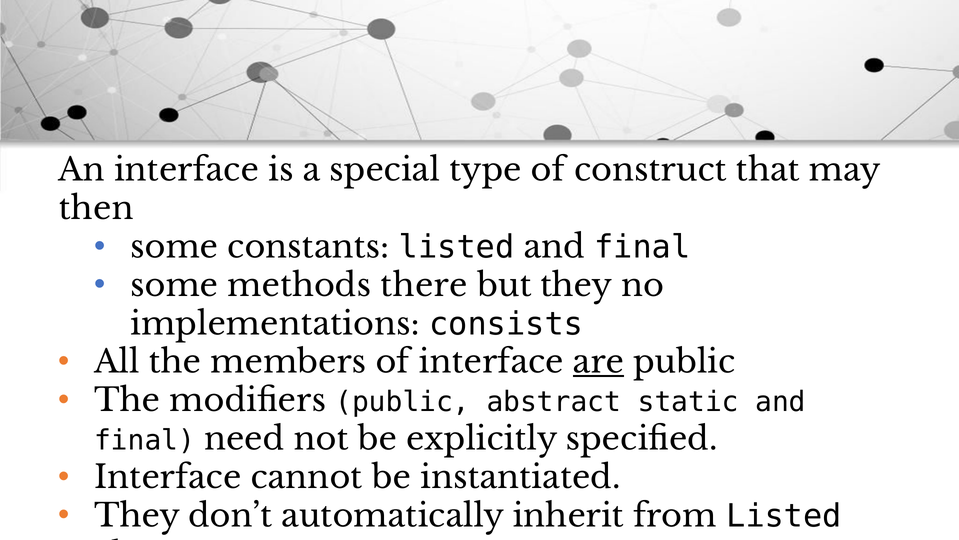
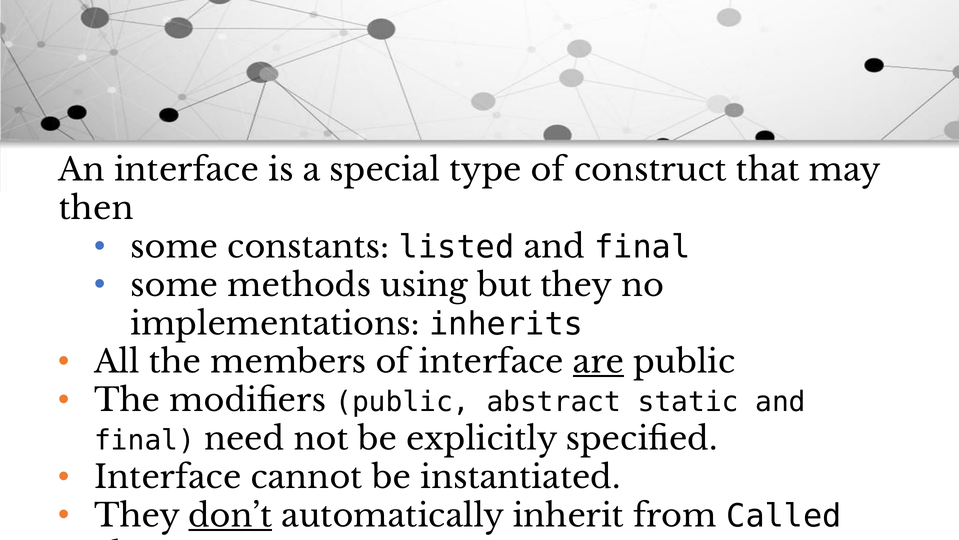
there: there -> using (424, 285)
consists: consists -> inherits (506, 324)
don’t underline: none -> present (230, 515)
from Listed: Listed -> Called (784, 515)
